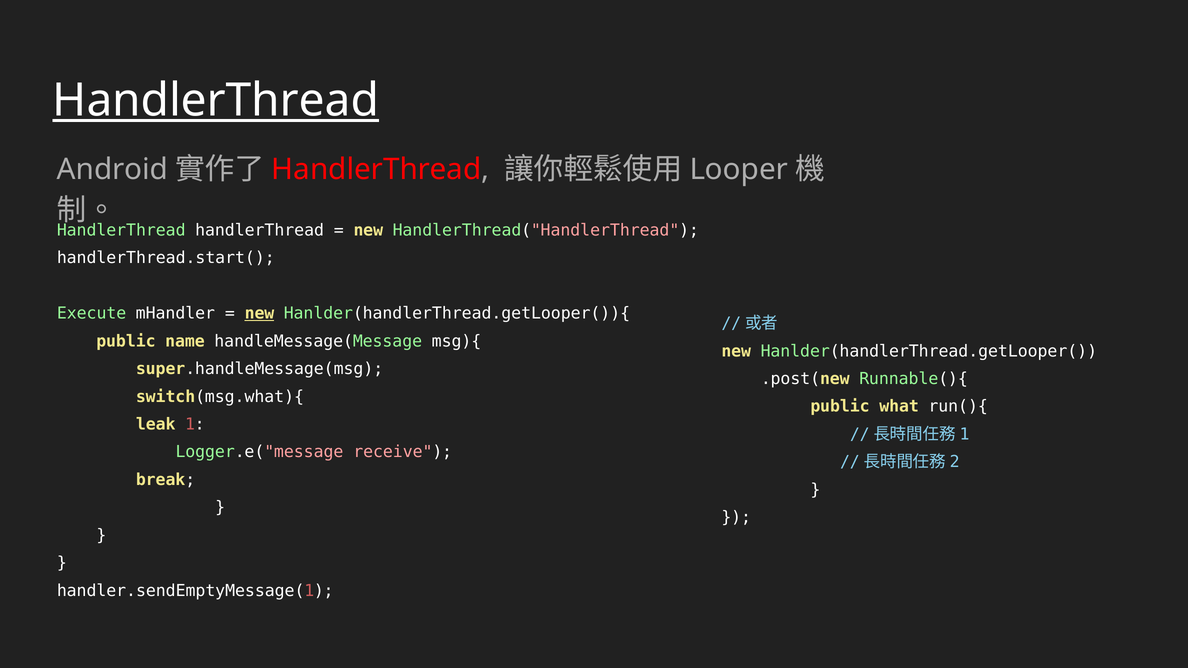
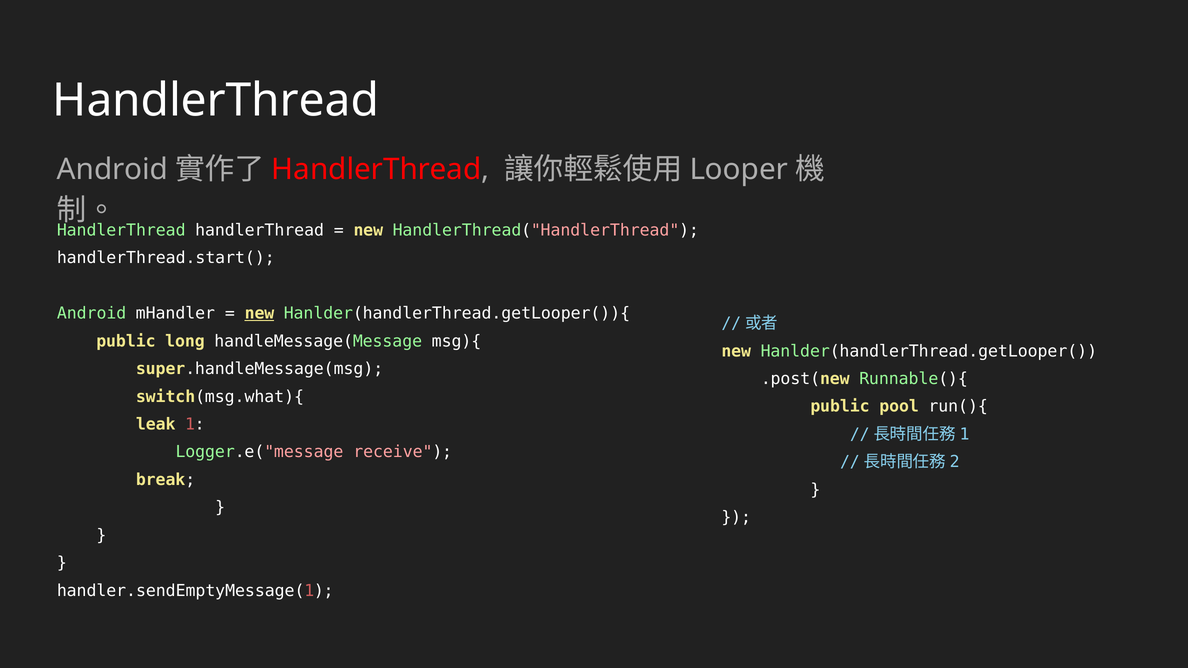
HandlerThread underline: present -> none (216, 101)
Execute: Execute -> Android (92, 314)
name: name -> long (185, 341)
what: what -> pool (899, 407)
